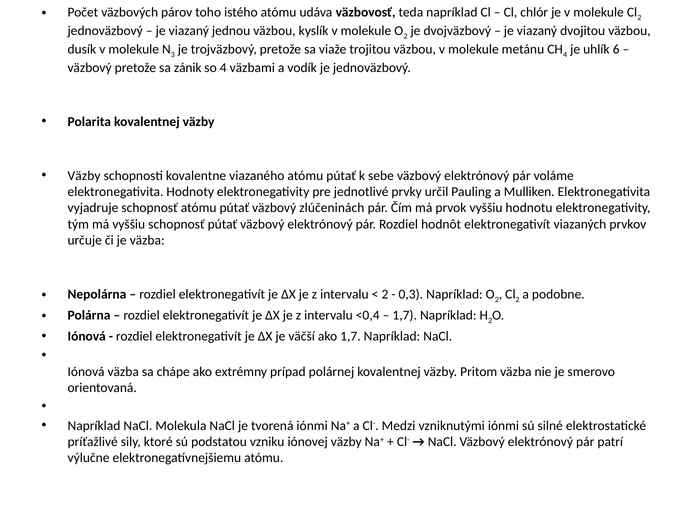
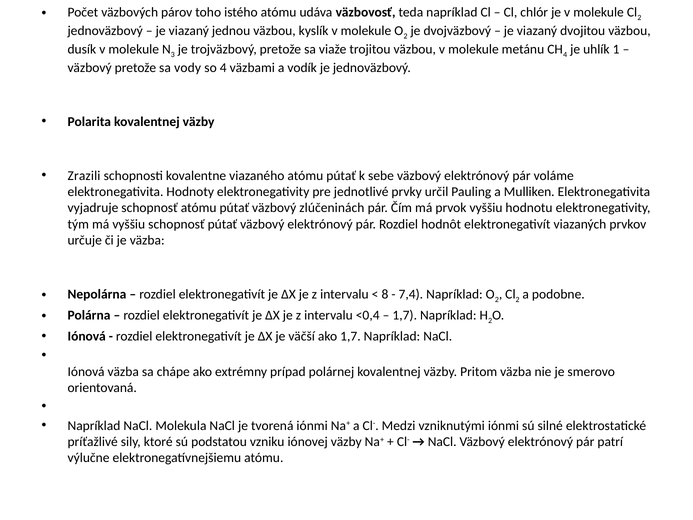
6: 6 -> 1 (616, 49)
zánik: zánik -> vody (188, 68)
Väzby: Väzby -> Zrazili (84, 176)
2: 2 -> 8 (385, 294)
0,3: 0,3 -> 7,4 (411, 294)
